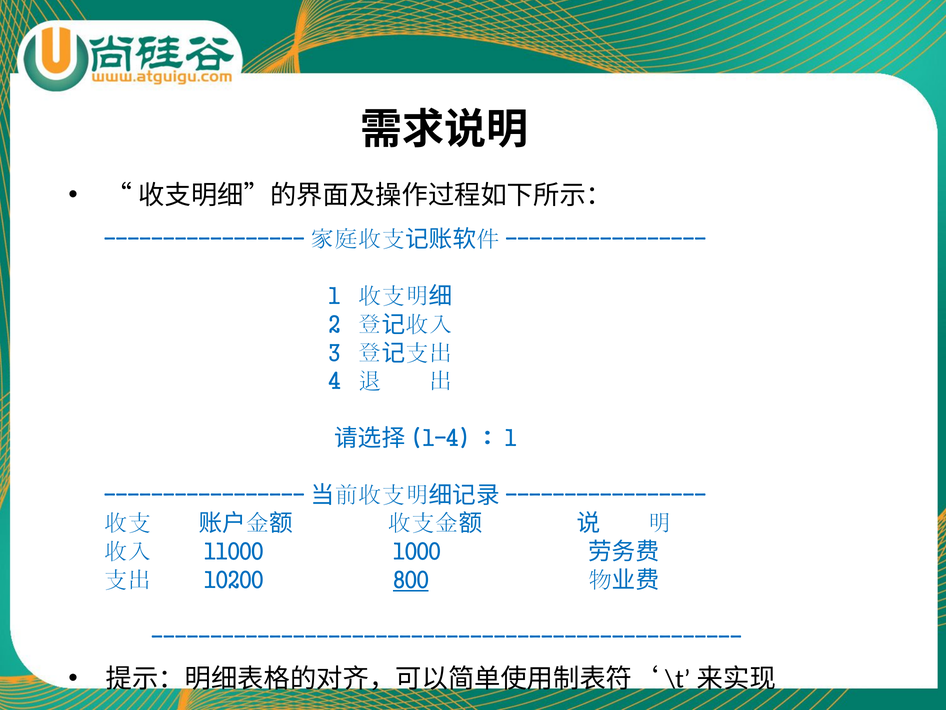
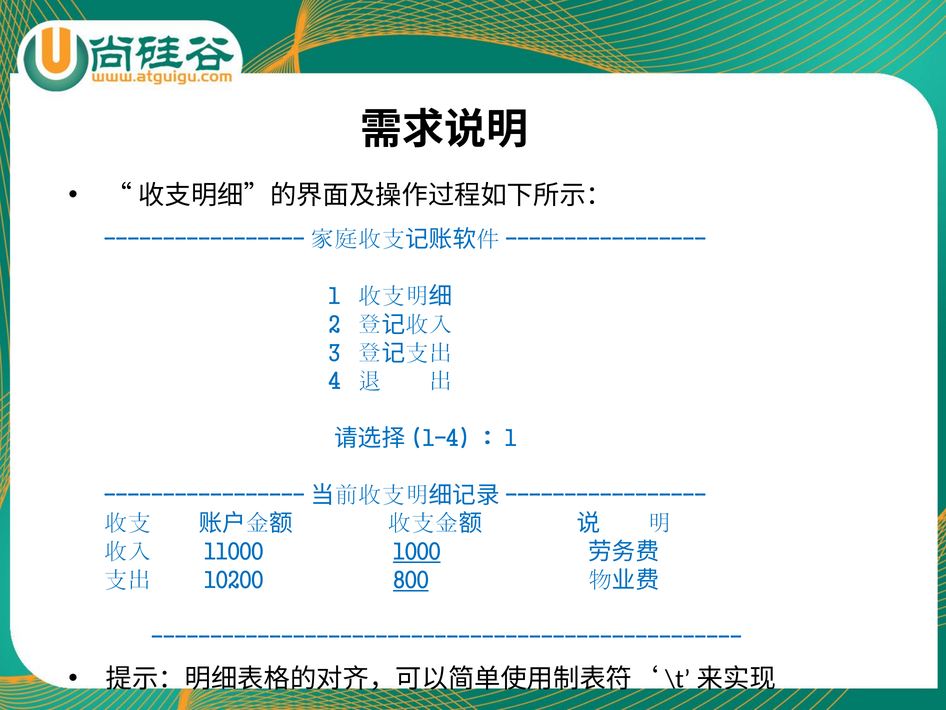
1000 underline: none -> present (417, 552)
